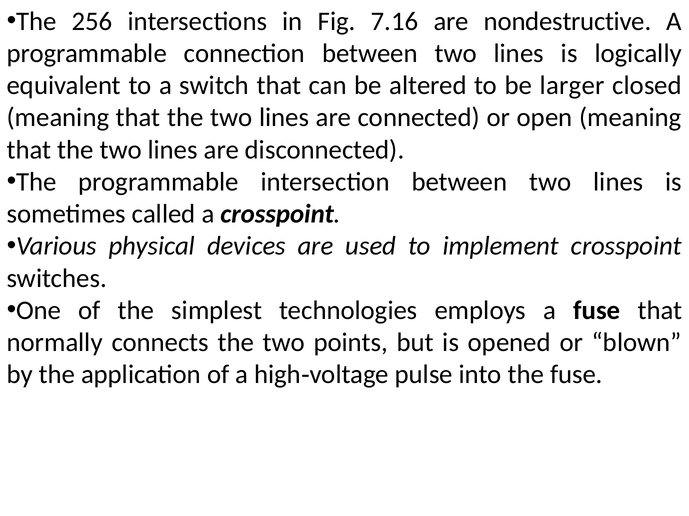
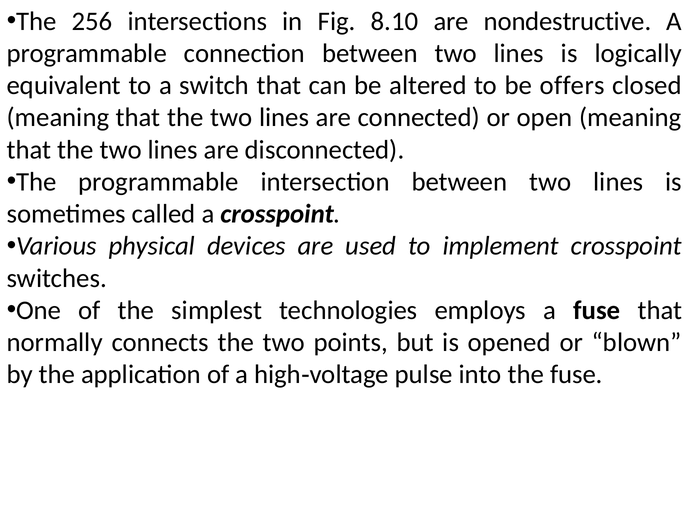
7.16: 7.16 -> 8.10 (395, 21)
larger: larger -> offers (572, 86)
